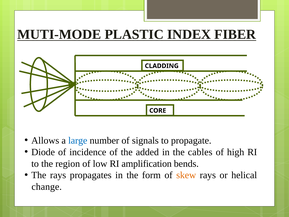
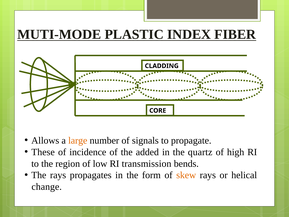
large colour: blue -> orange (78, 140)
Diode: Diode -> These (43, 152)
cables: cables -> quartz (200, 152)
amplification: amplification -> transmission (147, 163)
